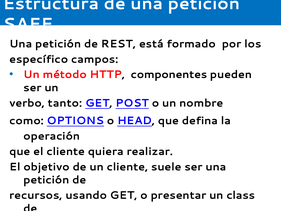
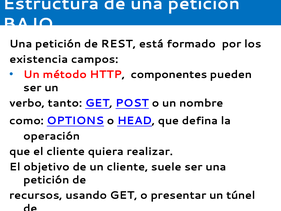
SAFE: SAFE -> BAJO (28, 24)
específico: específico -> existencia (39, 59)
class: class -> túnel (241, 195)
